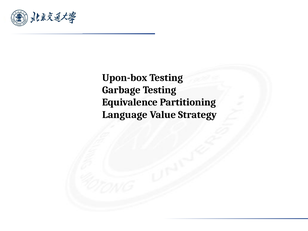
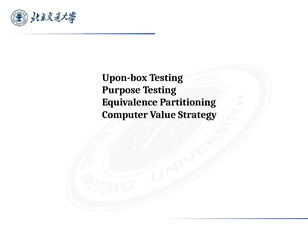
Garbage: Garbage -> Purpose (121, 90)
Language: Language -> Computer (125, 115)
